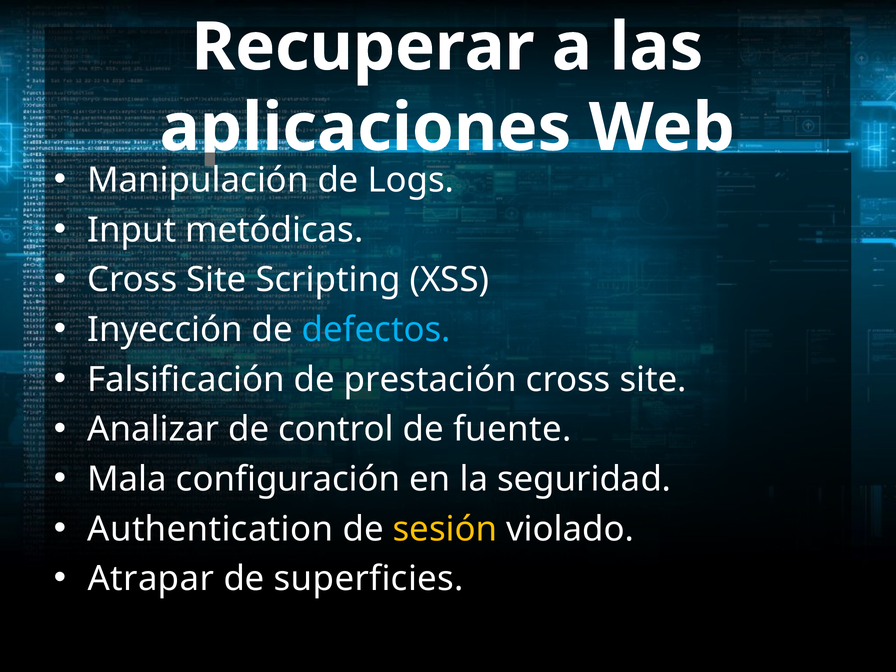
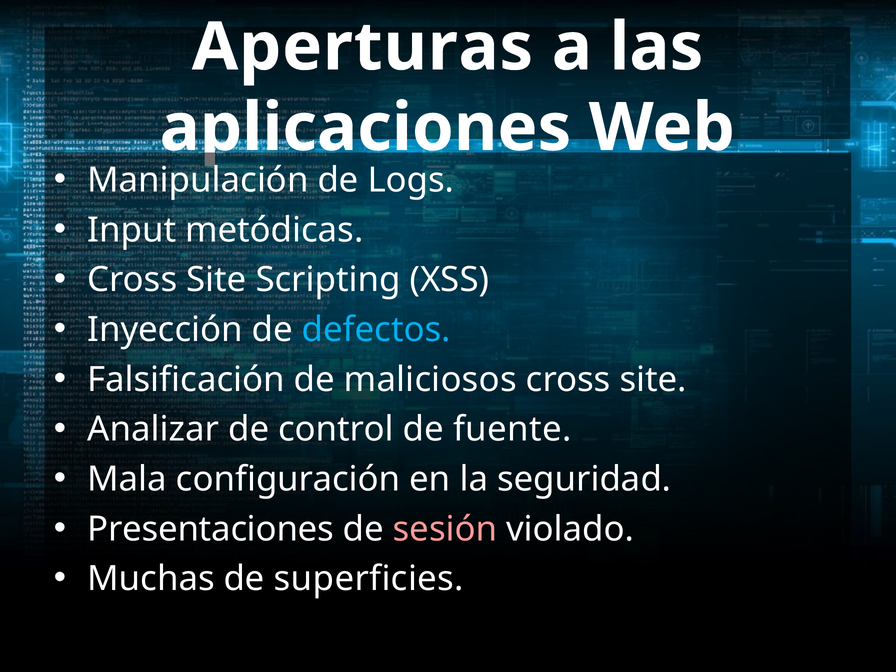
Recuperar: Recuperar -> Aperturas (362, 47)
prestación: prestación -> maliciosos (430, 380)
Authentication: Authentication -> Presentaciones (211, 529)
sesión colour: yellow -> pink (445, 529)
Atrapar: Atrapar -> Muchas (151, 579)
